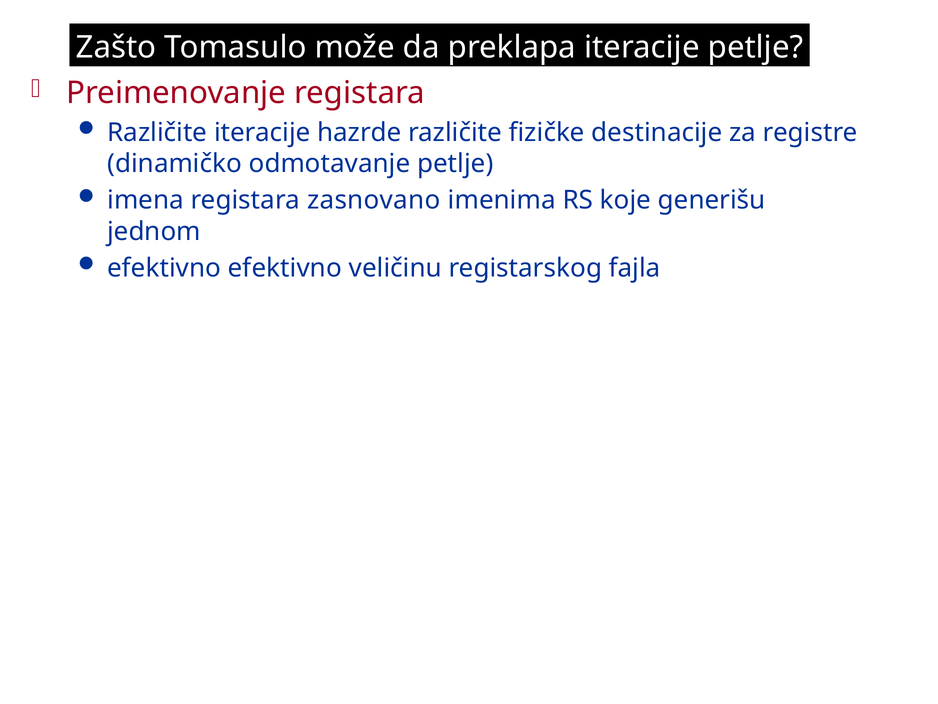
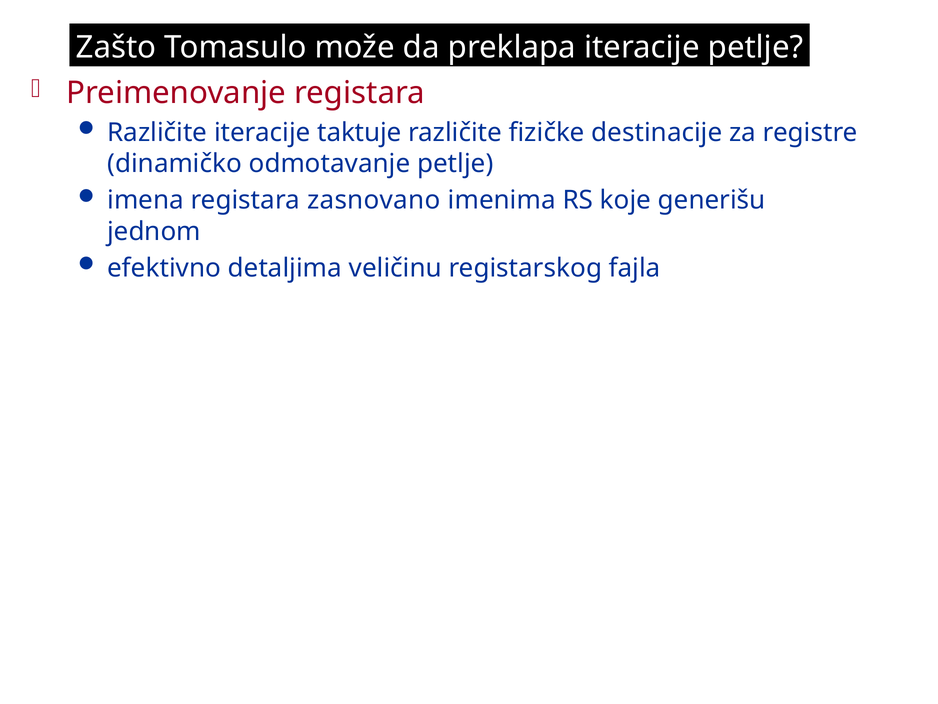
hazrde: hazrde -> taktuje (359, 132)
efektivno efektivno: efektivno -> detaljima (285, 268)
